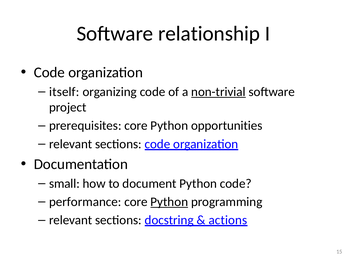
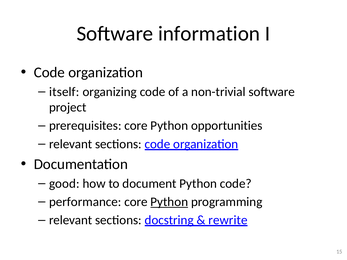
relationship: relationship -> information (209, 34)
non-trivial underline: present -> none (218, 92)
small: small -> good (64, 184)
actions: actions -> rewrite (228, 220)
